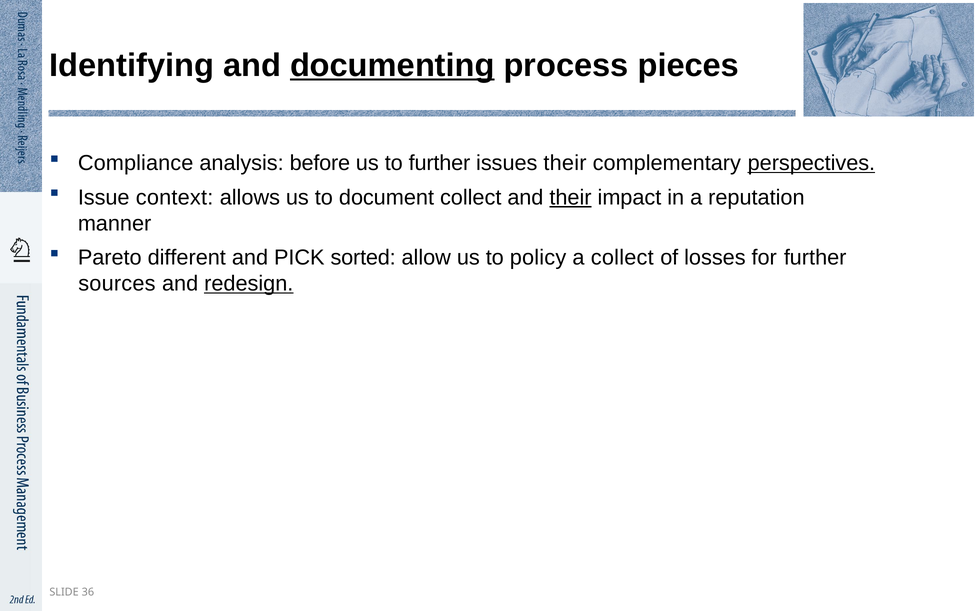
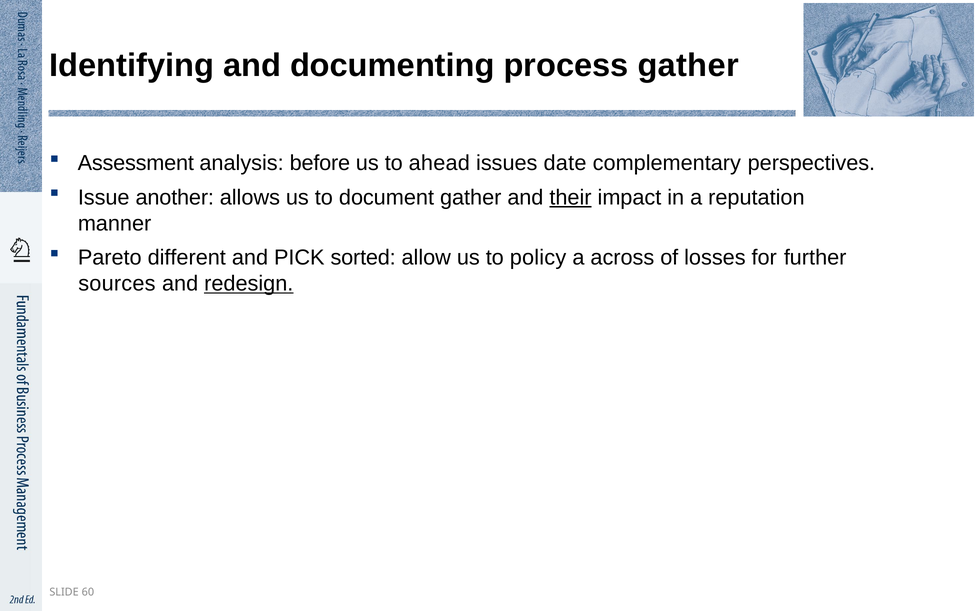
documenting underline: present -> none (392, 66)
process pieces: pieces -> gather (688, 66)
Compliance: Compliance -> Assessment (136, 163)
to further: further -> ahead (439, 163)
issues their: their -> date (565, 163)
perspectives underline: present -> none (811, 163)
context: context -> another (175, 197)
document collect: collect -> gather (471, 197)
a collect: collect -> across (622, 258)
36: 36 -> 60 (88, 592)
